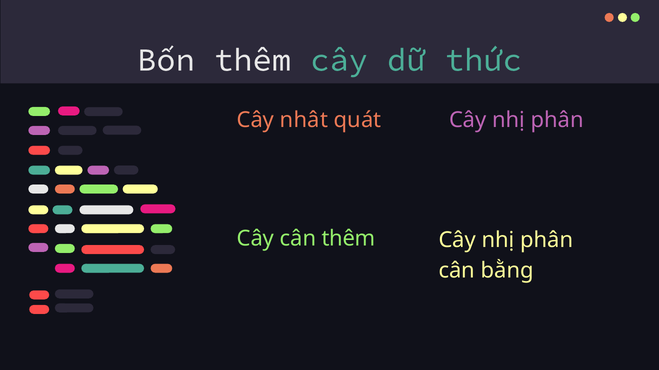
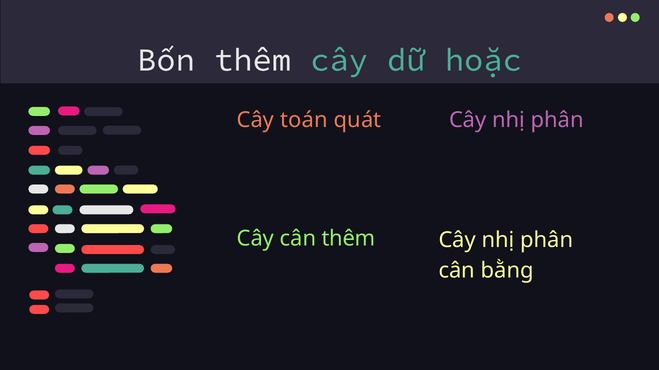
thức: thức -> hoặc (483, 60)
nhât: nhât -> toán (304, 120)
